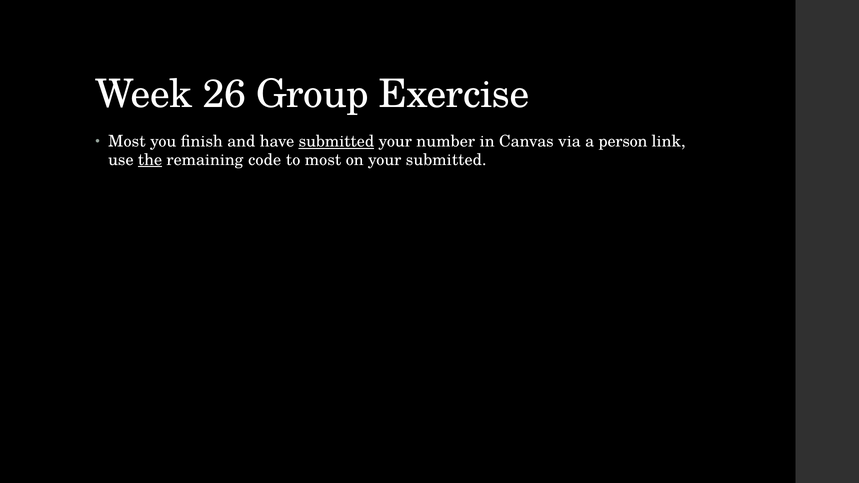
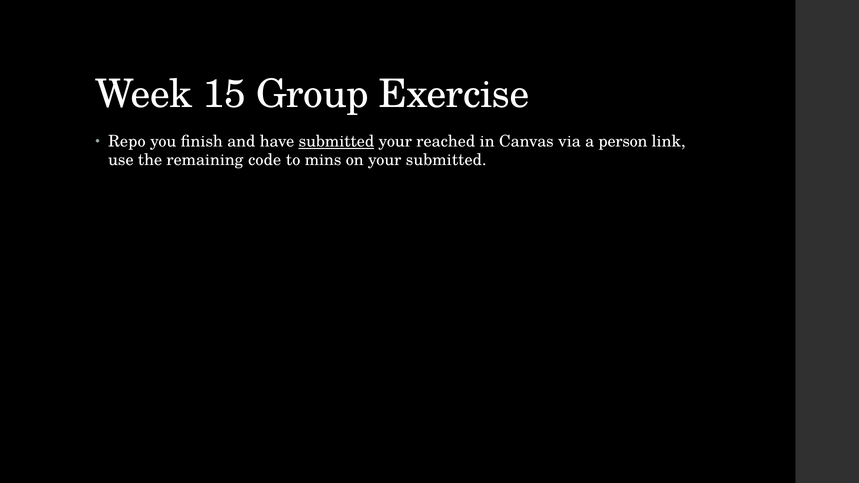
26: 26 -> 15 (225, 94)
Most: Most -> Repo (127, 141)
number: number -> reached (446, 141)
the underline: present -> none (150, 160)
to most: most -> mins (323, 160)
